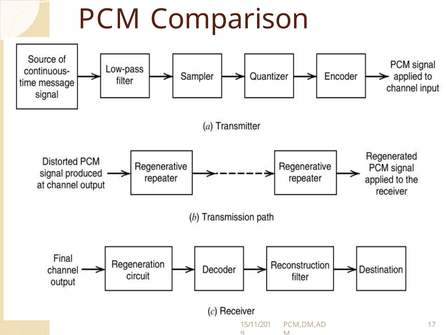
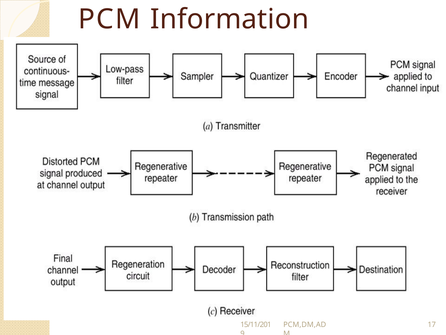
Comparison: Comparison -> Information (230, 19)
